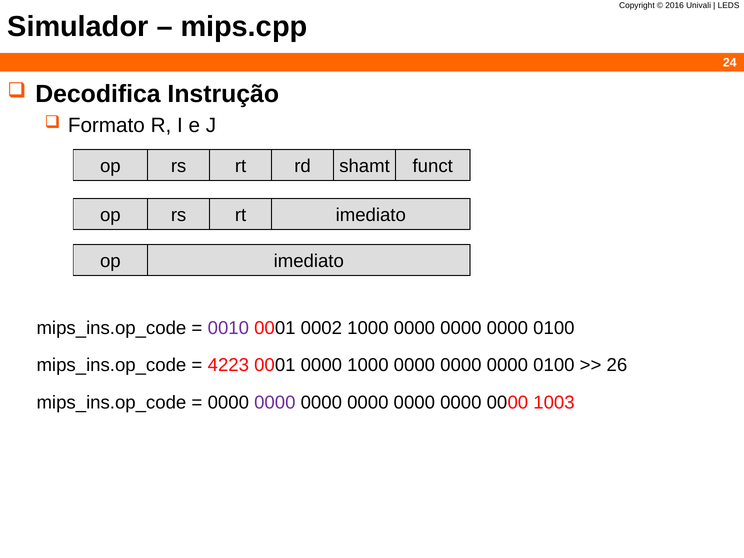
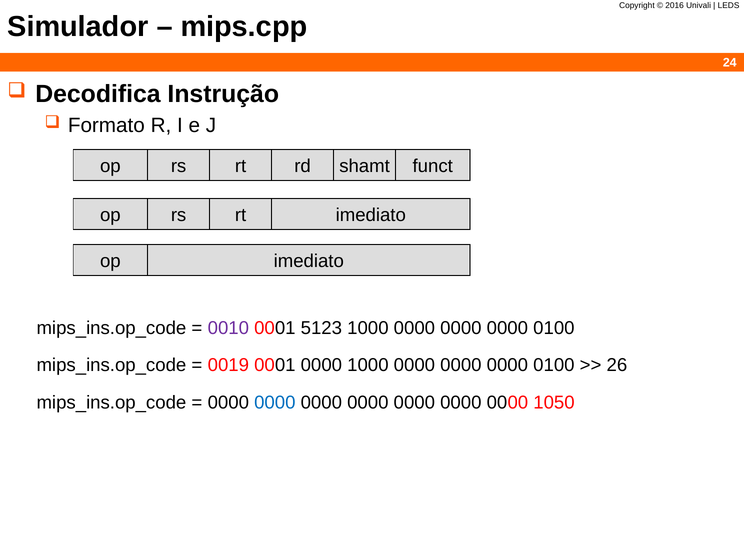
0002: 0002 -> 5123 (321, 328)
4223: 4223 -> 0019 (228, 365)
0000 colour: purple -> blue (275, 403)
1003: 1003 -> 1050 (554, 403)
